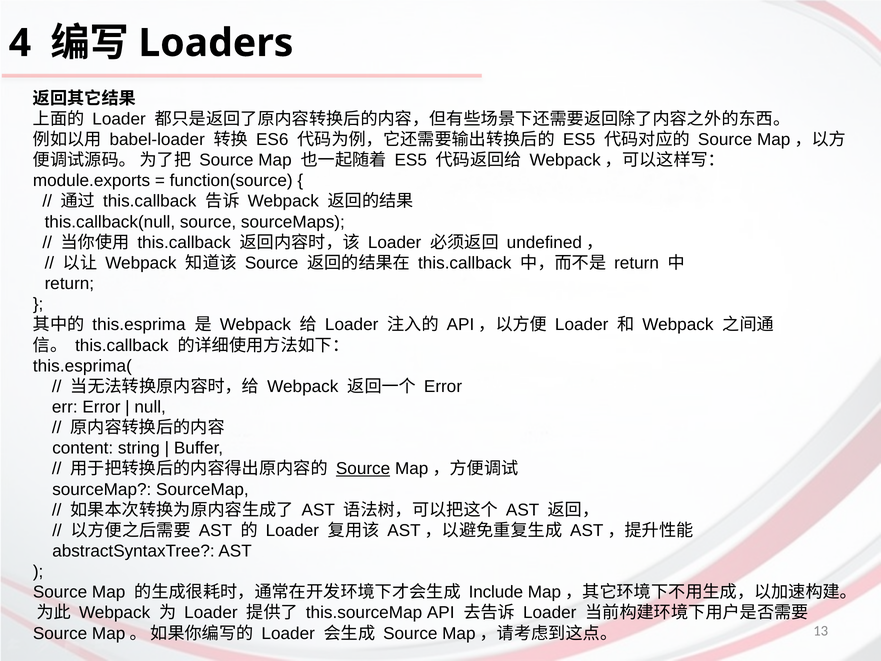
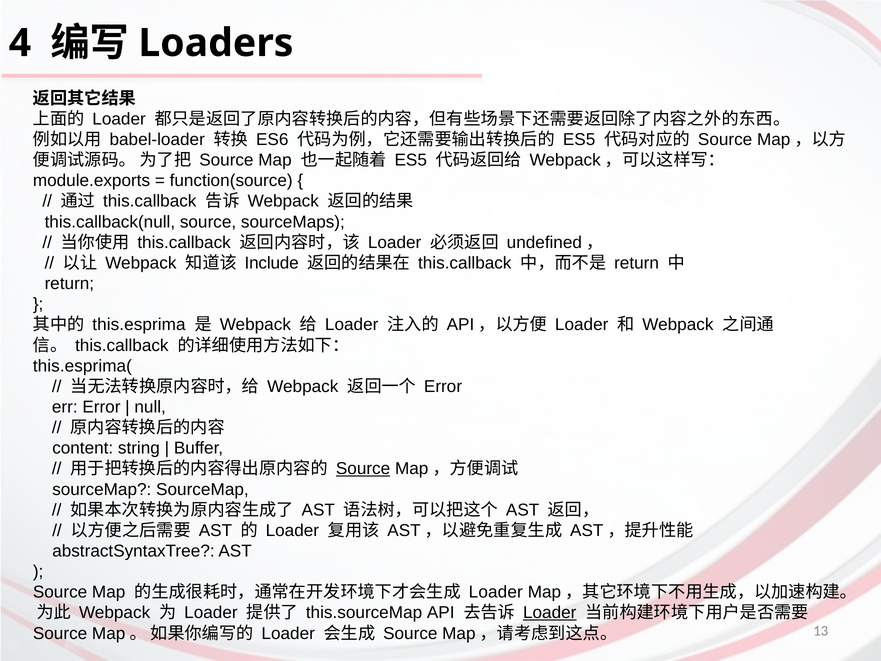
Source: Source -> Include (272, 263)
Include: Include -> Loader (496, 592)
Loader underline: none -> present (550, 613)
